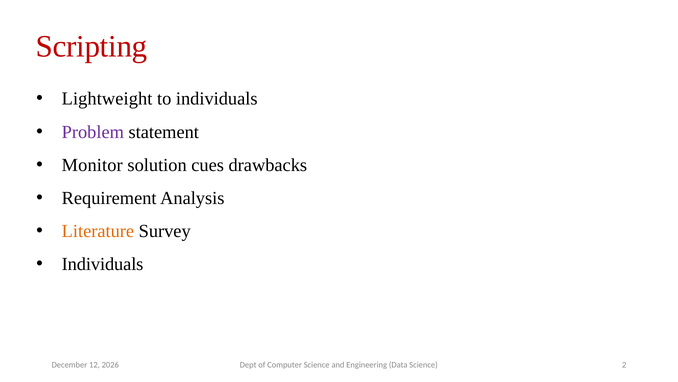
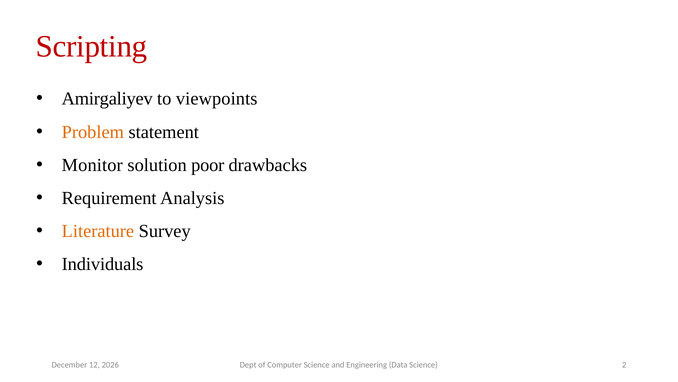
Lightweight: Lightweight -> Amirgaliyev (107, 99)
to individuals: individuals -> viewpoints (217, 99)
Problem colour: purple -> orange (93, 132)
cues: cues -> poor (208, 165)
